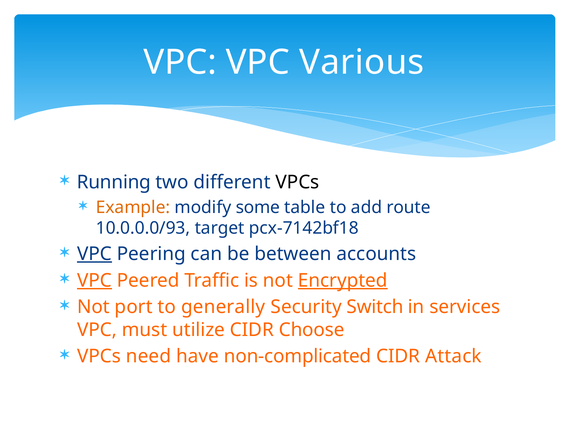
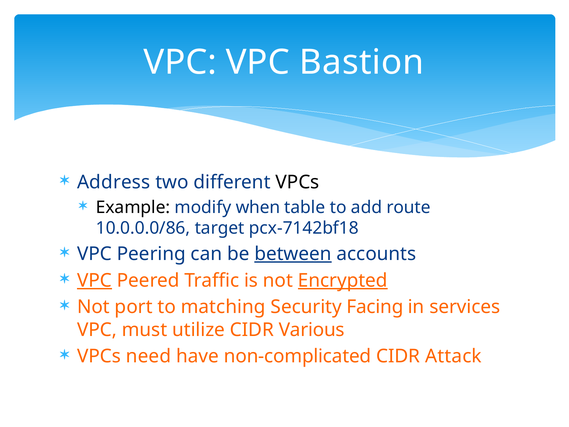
Various: Various -> Bastion (362, 62)
Running: Running -> Address (114, 182)
Example colour: orange -> black (133, 207)
some: some -> when (258, 207)
10.0.0.0/93: 10.0.0.0/93 -> 10.0.0.0/86 (143, 228)
VPC underline: present -> none (94, 254)
between underline: none -> present (293, 254)
generally: generally -> matching (223, 307)
Switch: Switch -> Facing (375, 307)
Choose: Choose -> Various (312, 330)
